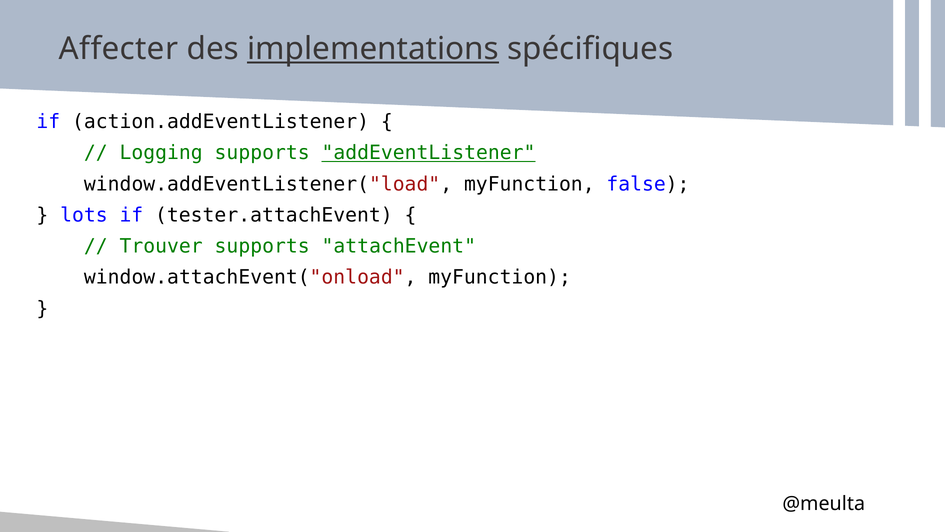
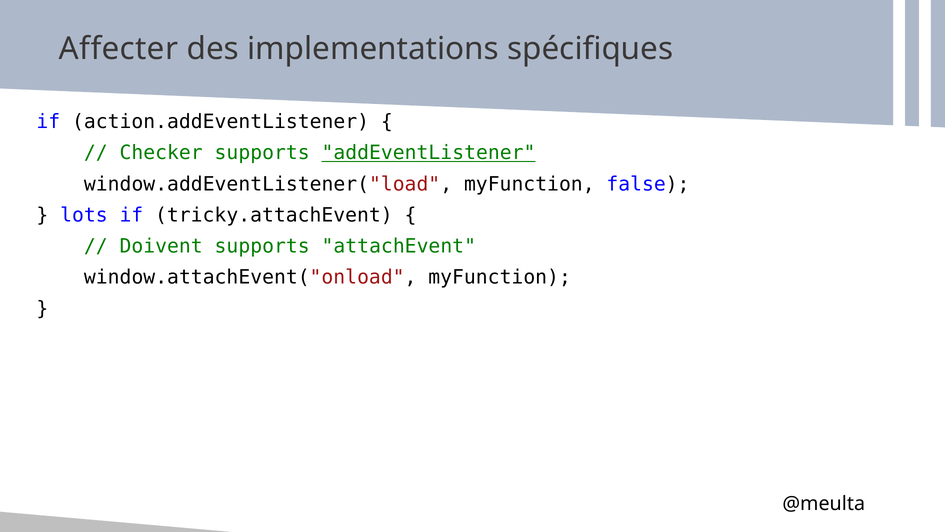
implementations underline: present -> none (373, 49)
Logging: Logging -> Checker (161, 153)
tester.attachEvent: tester.attachEvent -> tricky.attachEvent (274, 215)
Trouver: Trouver -> Doivent (161, 246)
